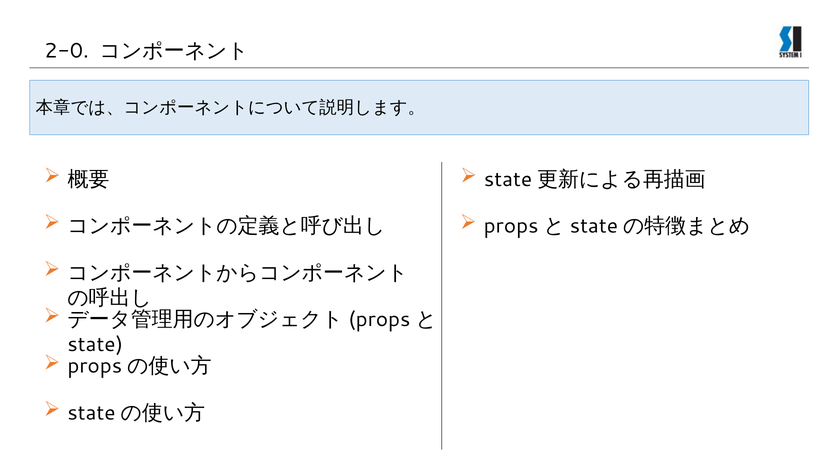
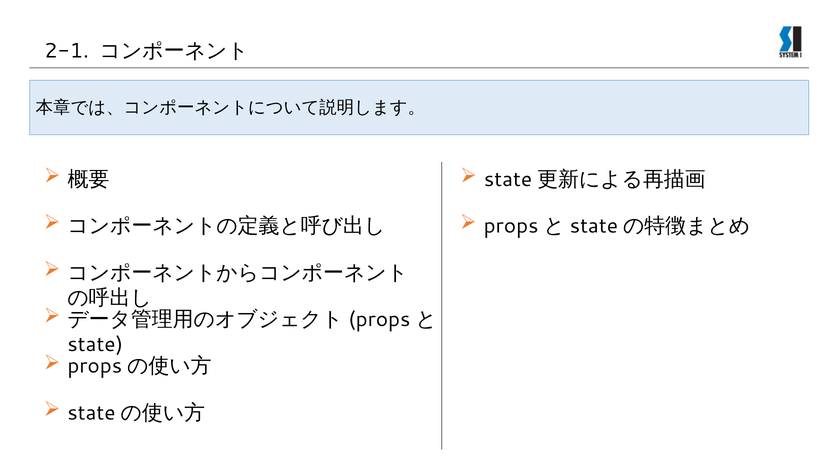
2-0: 2-0 -> 2-1 (67, 51)
